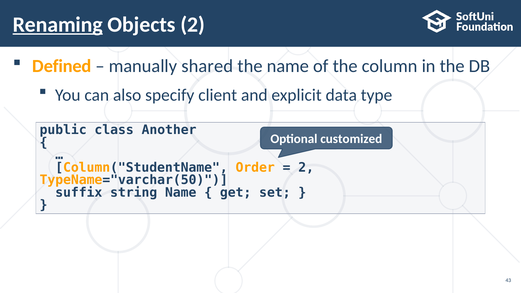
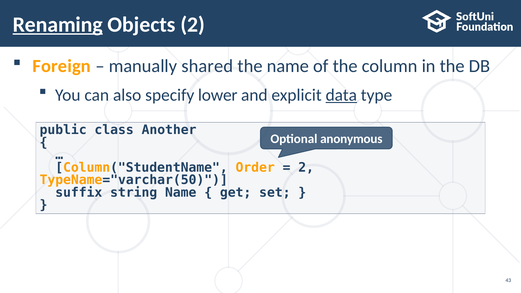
Defined: Defined -> Foreign (62, 66)
client: client -> lower (218, 95)
data underline: none -> present (341, 95)
customized: customized -> anonymous (351, 139)
